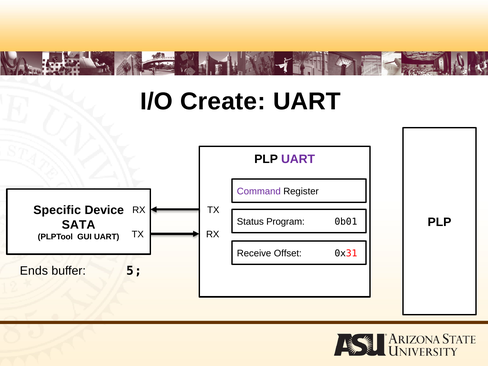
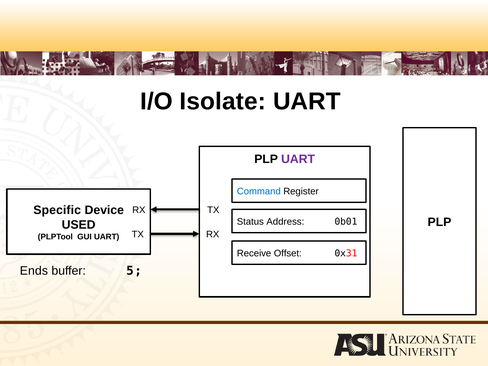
Create: Create -> Isolate (223, 101)
Command colour: purple -> blue (259, 191)
Program: Program -> Address (285, 222)
SATA: SATA -> USED (79, 225)
